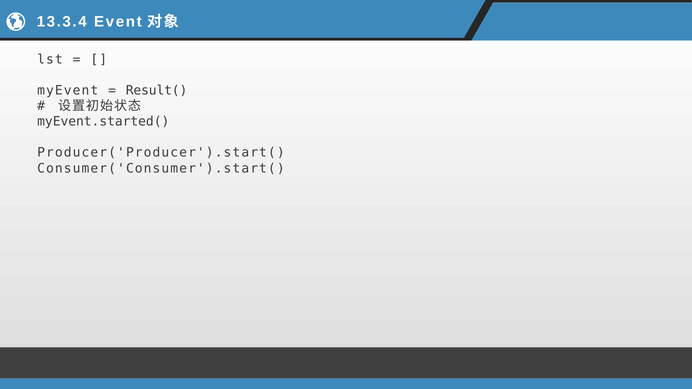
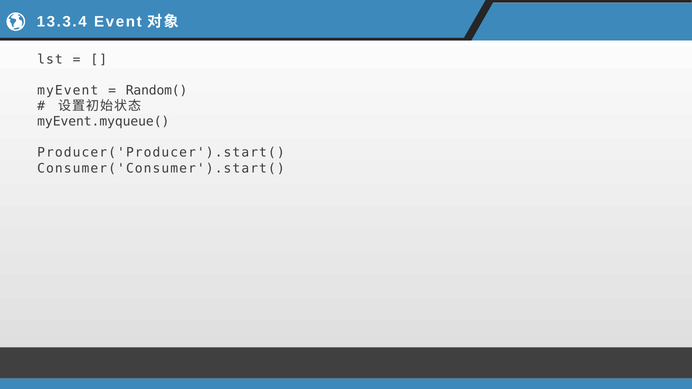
Result(: Result( -> Random( (157, 91)
myEvent.started(: myEvent.started( -> myEvent.myqueue( (103, 122)
